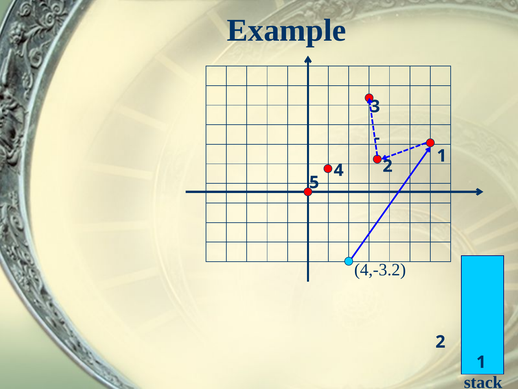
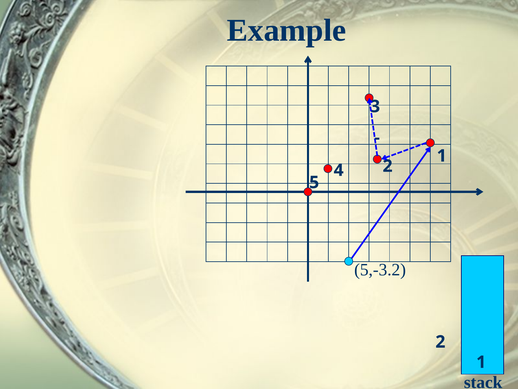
4,-3.2: 4,-3.2 -> 5,-3.2 (380, 270)
